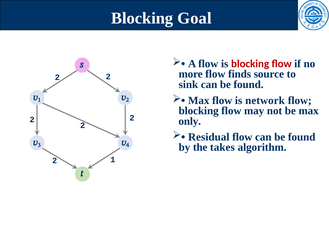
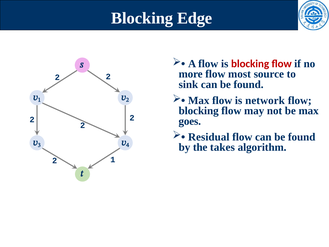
Goal: Goal -> Edge (195, 18)
finds: finds -> most (239, 74)
only: only -> goes (190, 121)
